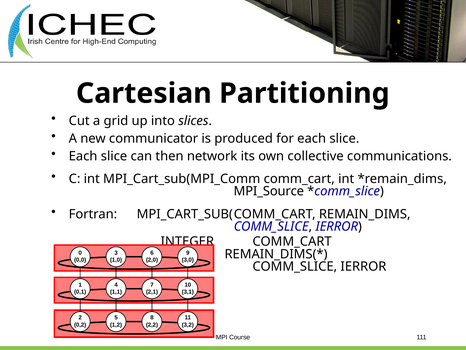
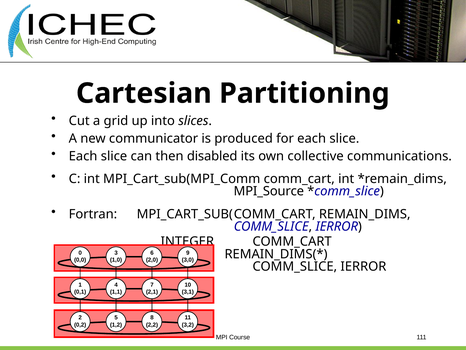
network: network -> disabled (212, 156)
